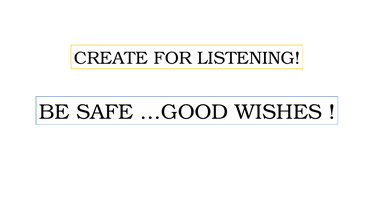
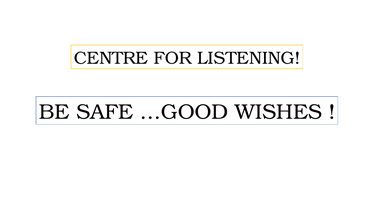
CREATE: CREATE -> CENTRE (111, 58)
